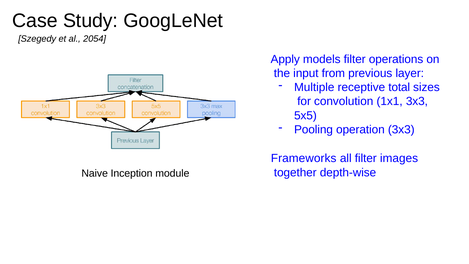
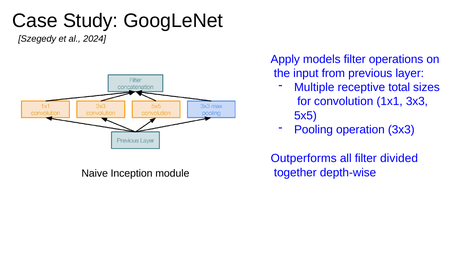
2054: 2054 -> 2024 (95, 39)
Frameworks: Frameworks -> Outperforms (304, 158)
images: images -> divided (399, 158)
